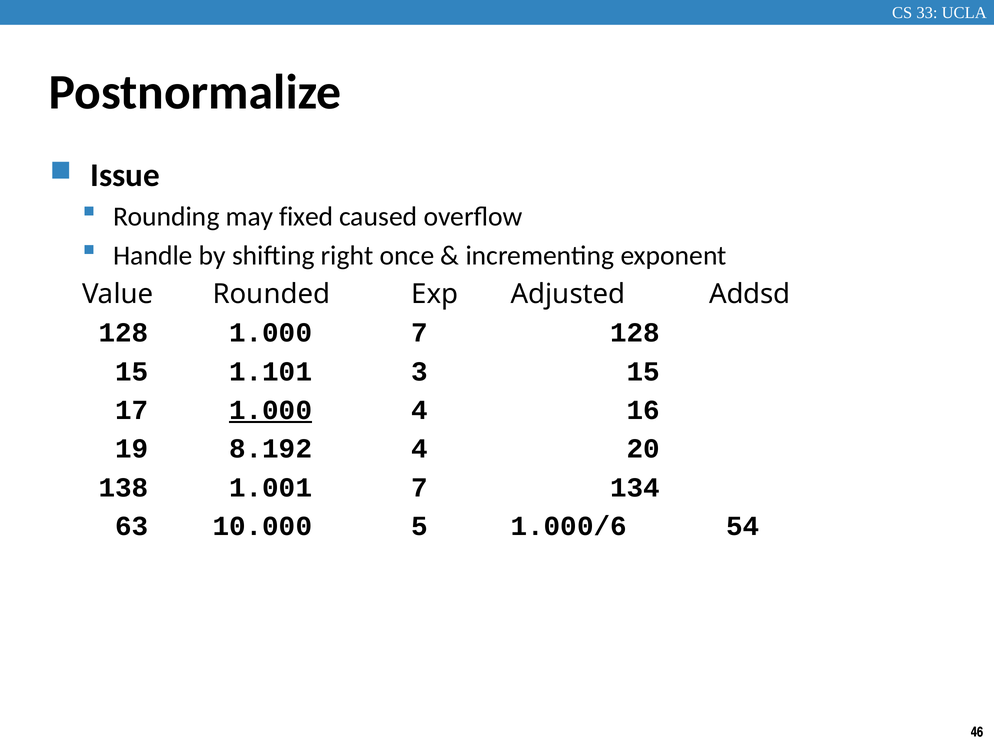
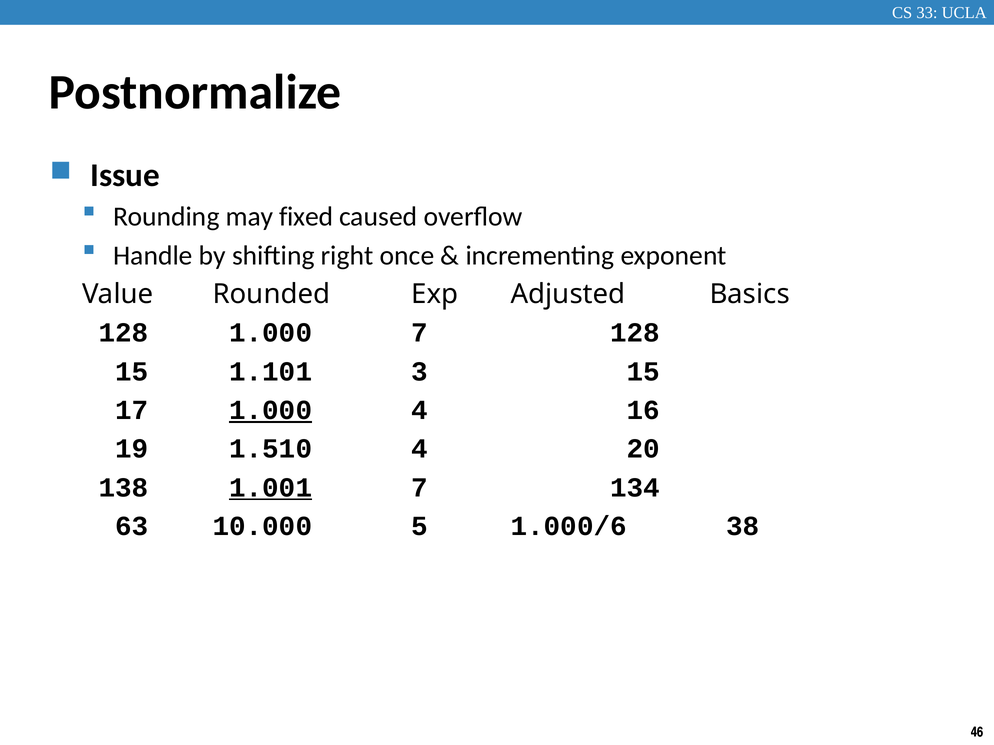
Addsd: Addsd -> Basics (750, 294)
8.192: 8.192 -> 1.510 (271, 449)
1.001 underline: none -> present (271, 488)
54: 54 -> 38 (743, 527)
